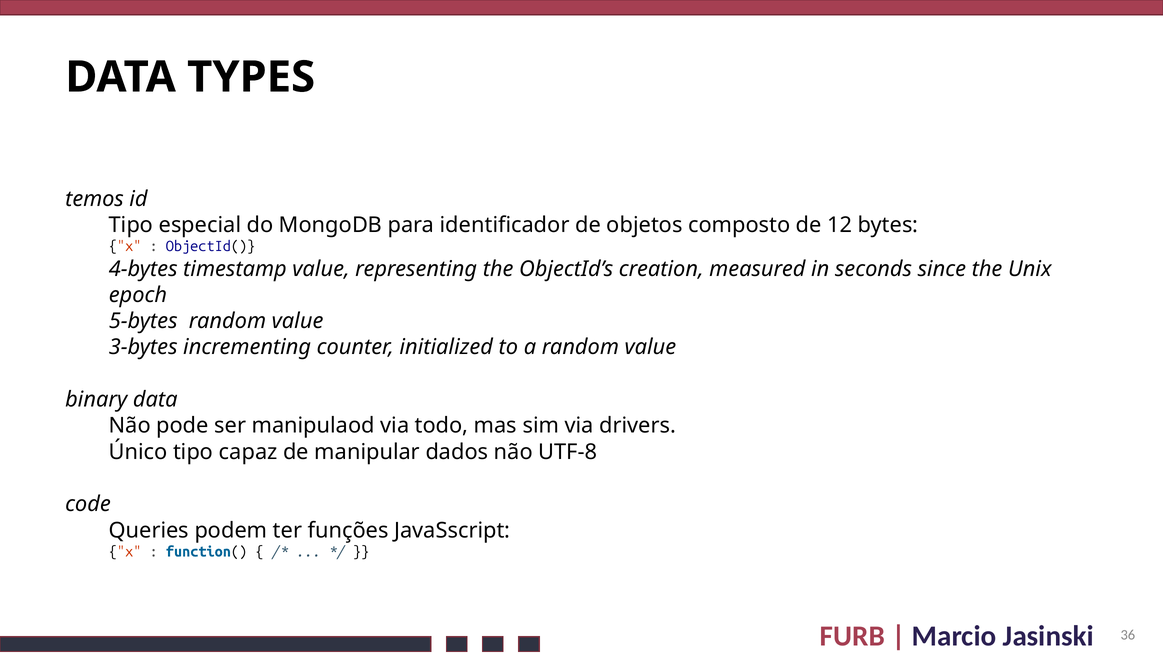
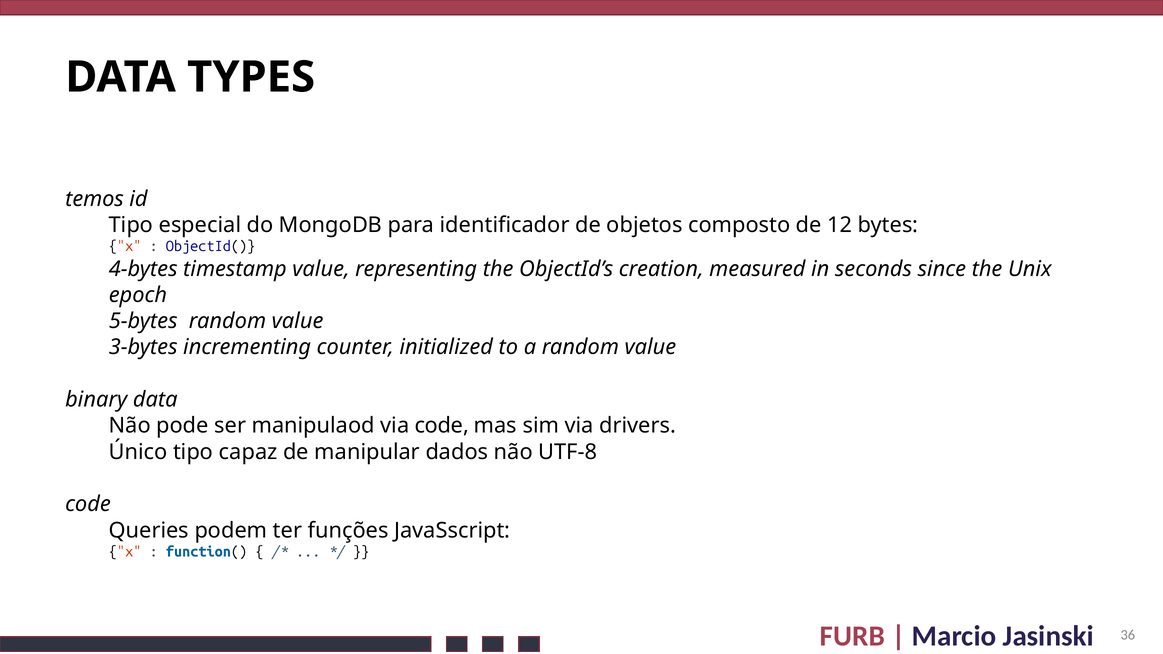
via todo: todo -> code (442, 426)
